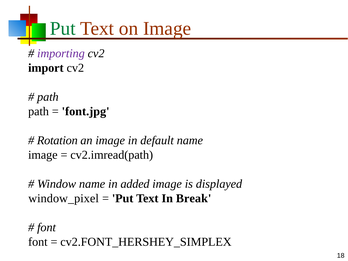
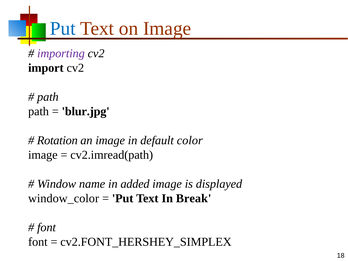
Put colour: green -> blue (63, 29)
font.jpg: font.jpg -> blur.jpg (86, 111)
default name: name -> color (190, 140)
window_pixel: window_pixel -> window_color (64, 198)
